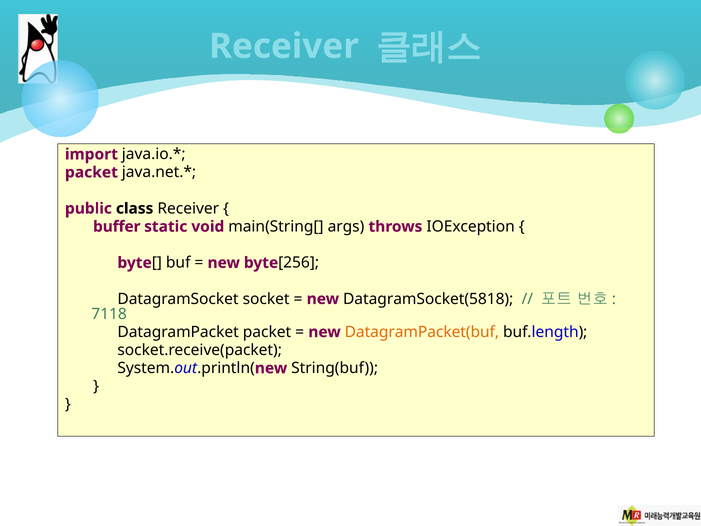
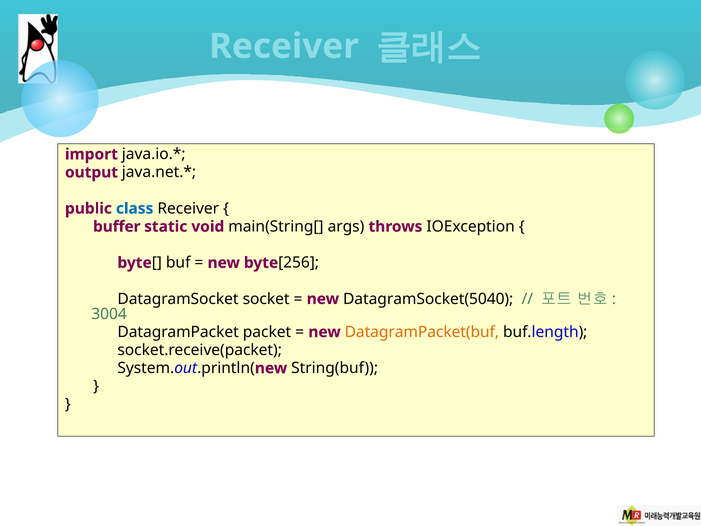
packet: packet -> output (91, 172)
class colour: black -> blue (135, 208)
DatagramSocket(5818: DatagramSocket(5818 -> DatagramSocket(5040 (428, 299)
7118: 7118 -> 3004 (109, 314)
